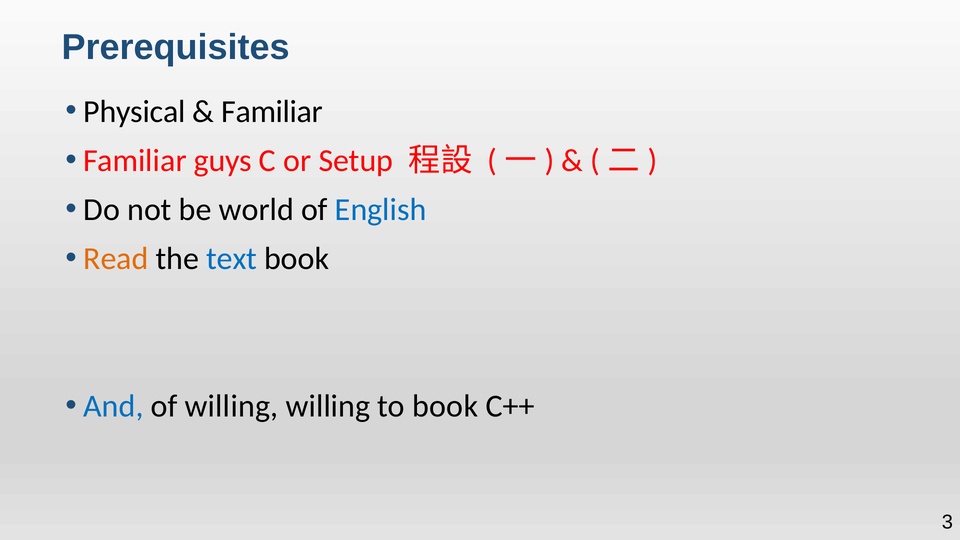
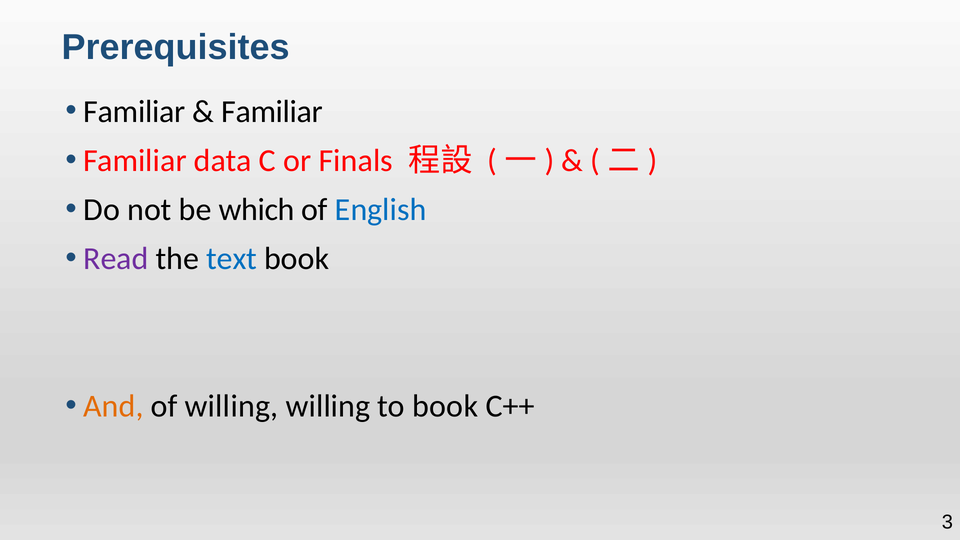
Physical: Physical -> Familiar (134, 112)
guys: guys -> data (223, 161)
Setup: Setup -> Finals (356, 161)
world: world -> which (257, 210)
Read colour: orange -> purple (116, 259)
And colour: blue -> orange (114, 406)
